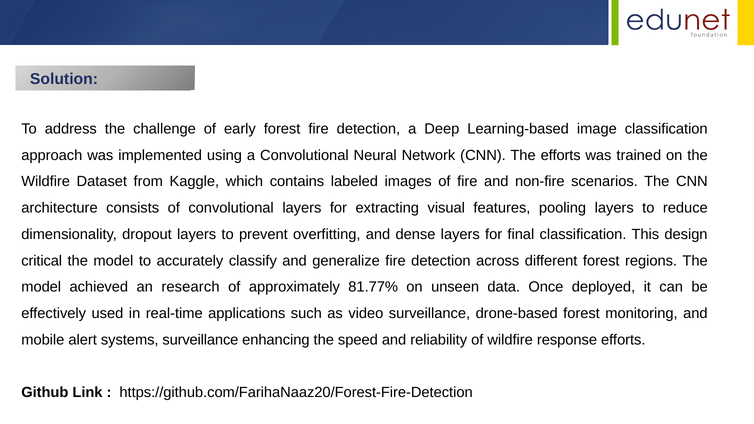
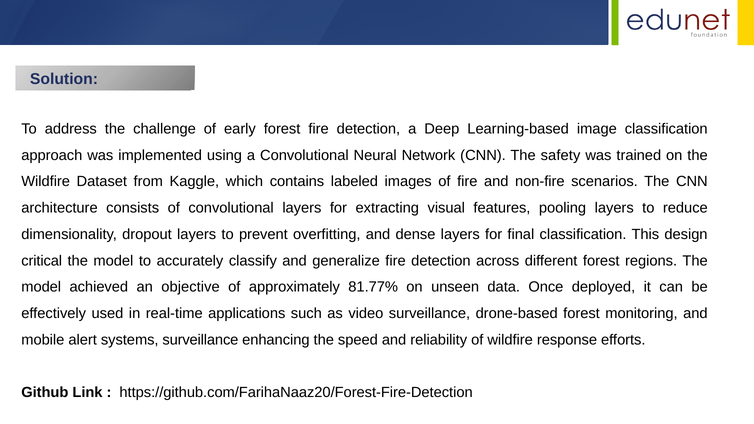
The efforts: efforts -> safety (561, 155)
research: research -> objective (191, 287)
